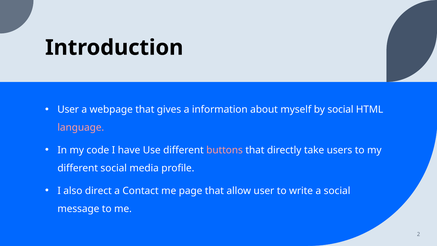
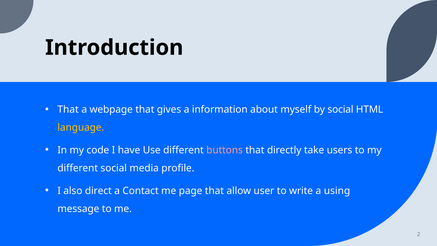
User: User -> That (68, 109)
language colour: pink -> yellow (81, 127)
a social: social -> using (337, 191)
